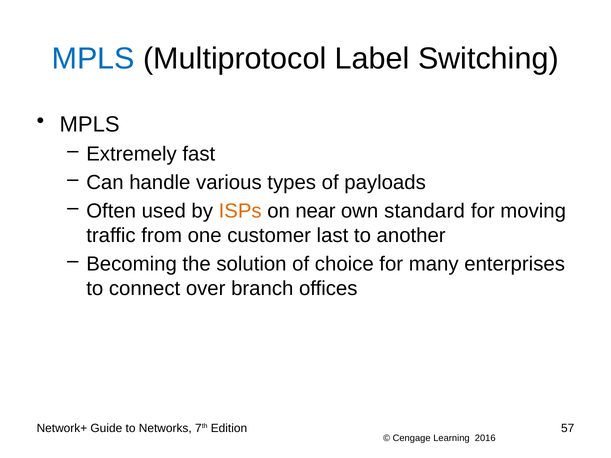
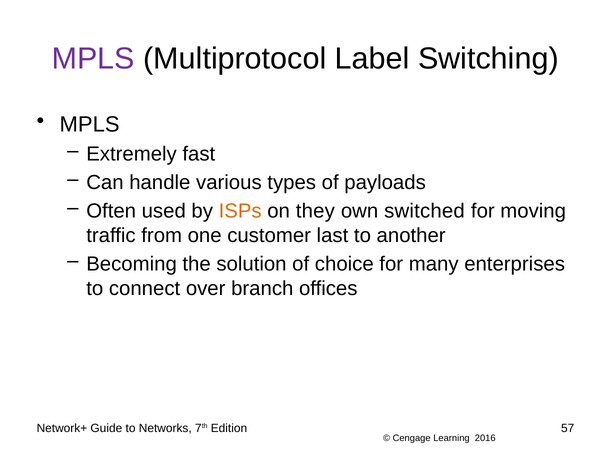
MPLS colour: blue -> purple (93, 59)
near: near -> they (315, 211)
standard: standard -> switched (424, 211)
